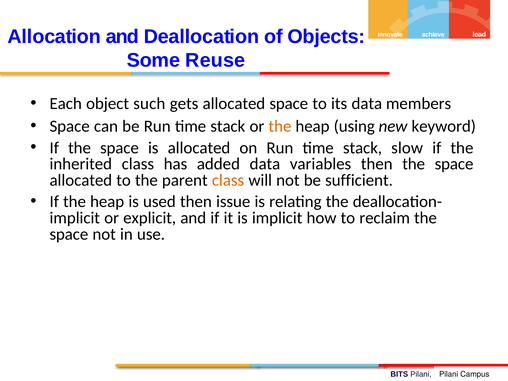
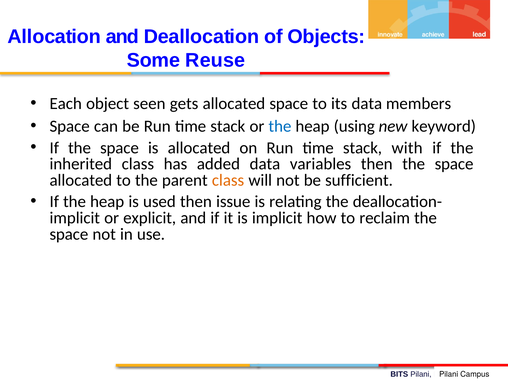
such: such -> seen (149, 103)
the colour: orange -> blue (280, 126)
slow: slow -> with (407, 148)
